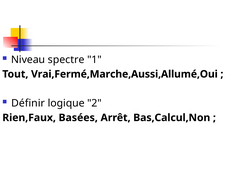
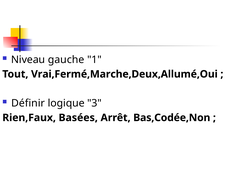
spectre: spectre -> gauche (66, 60)
Vrai,Fermé,Marche,Aussi,Allumé,Oui: Vrai,Fermé,Marche,Aussi,Allumé,Oui -> Vrai,Fermé,Marche,Deux,Allumé,Oui (124, 74)
2: 2 -> 3 (94, 103)
Bas,Calcul,Non: Bas,Calcul,Non -> Bas,Codée,Non (172, 118)
